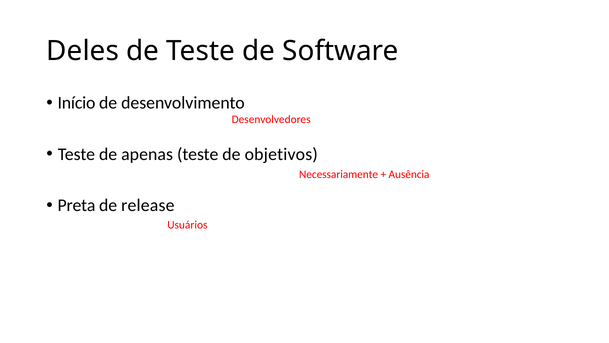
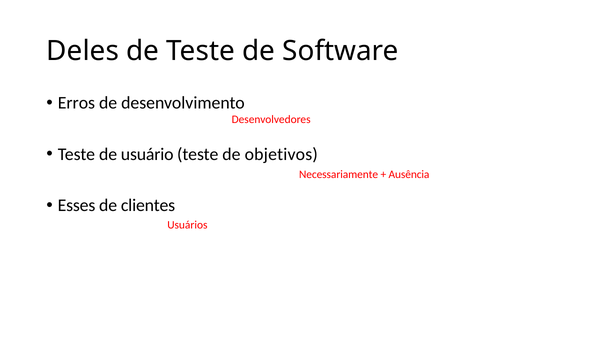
Início: Início -> Erros (76, 103)
apenas: apenas -> usuário (147, 154)
Preta: Preta -> Esses (77, 205)
release: release -> clientes (148, 205)
